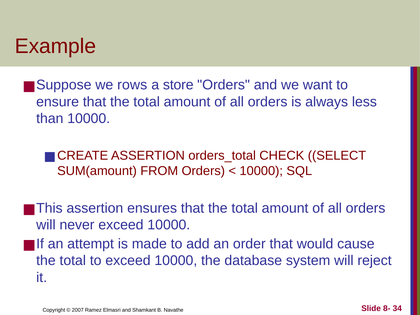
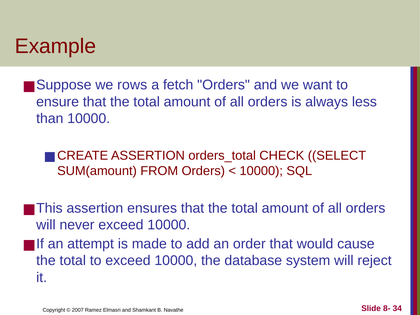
store: store -> fetch (178, 85)
